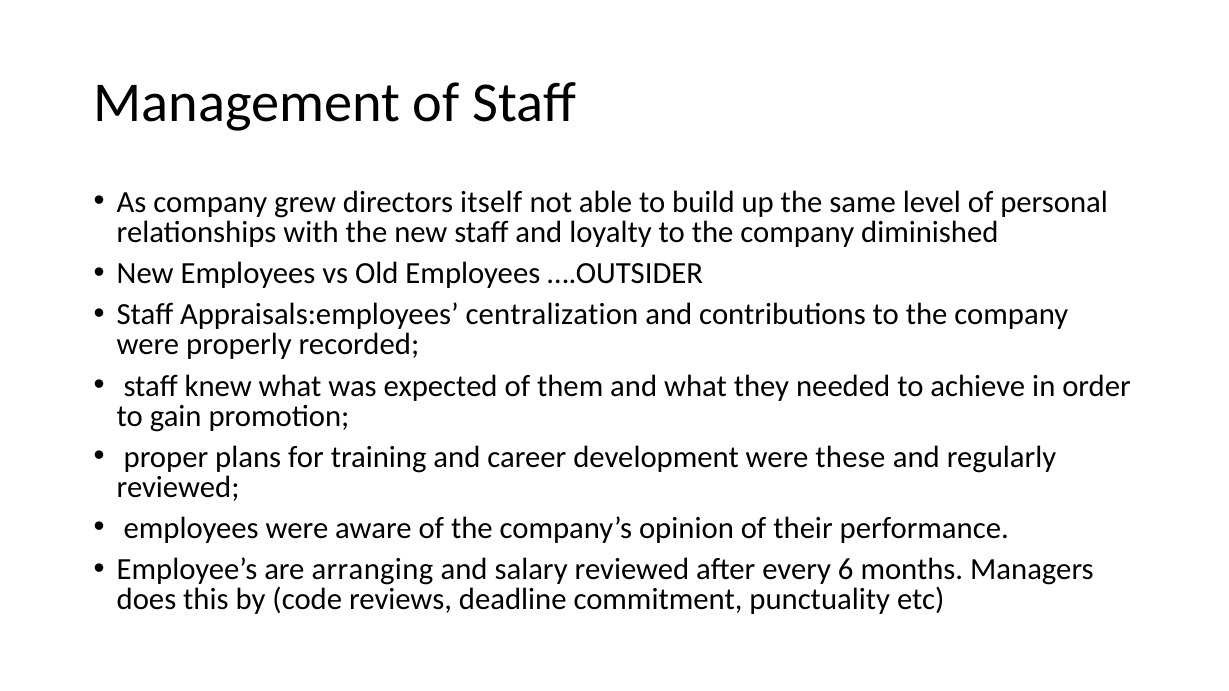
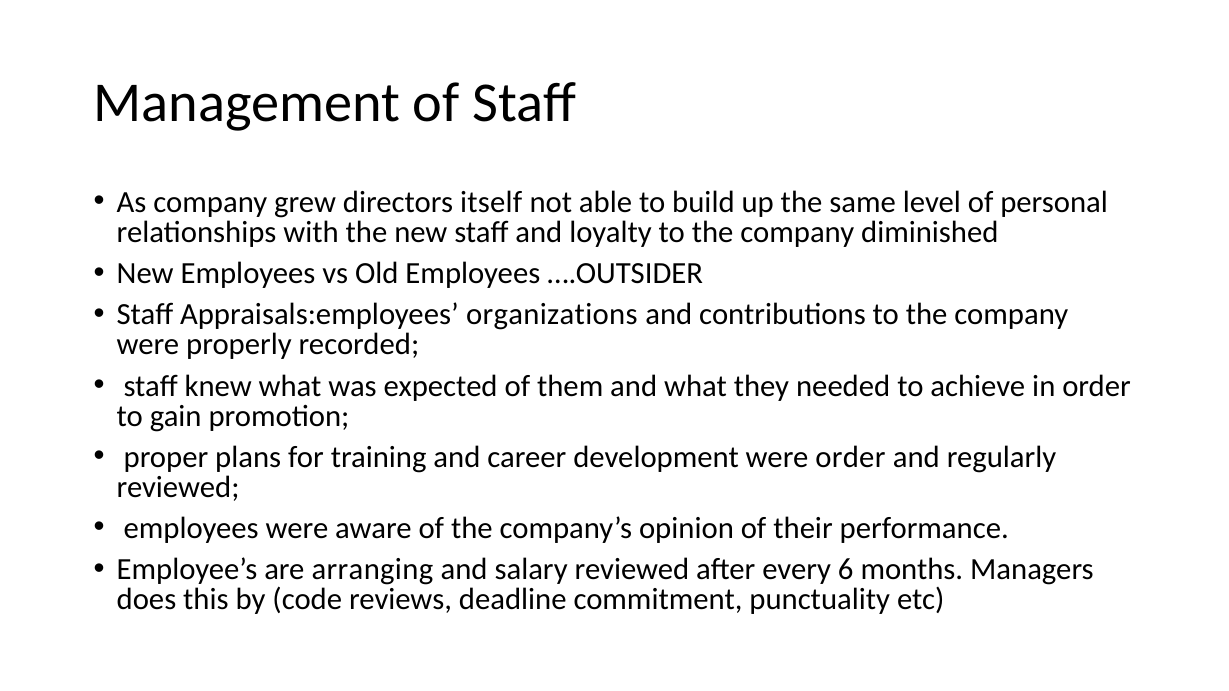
centralization: centralization -> organizations (552, 315)
were these: these -> order (850, 457)
